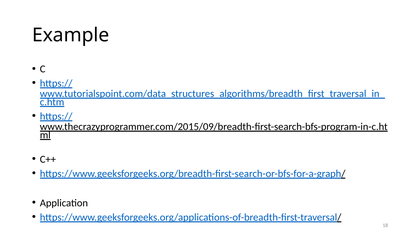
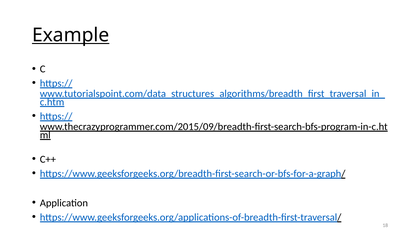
Example underline: none -> present (71, 35)
